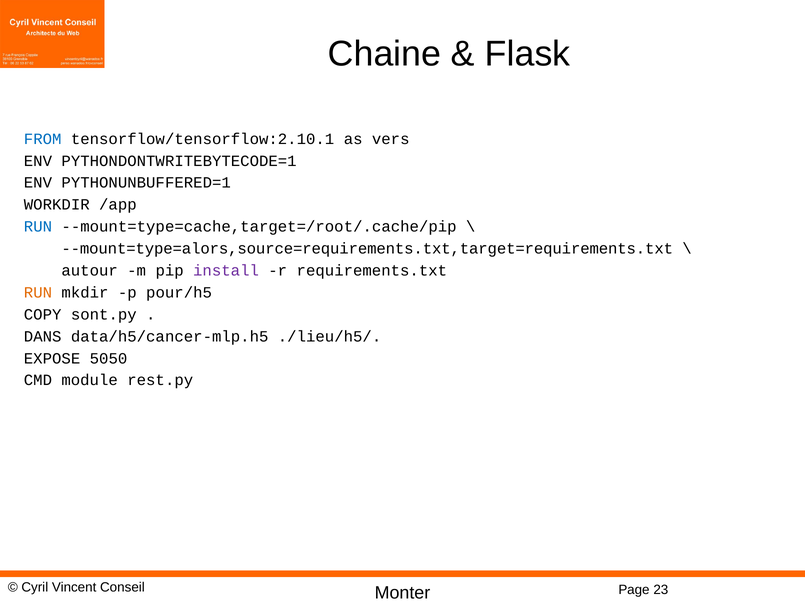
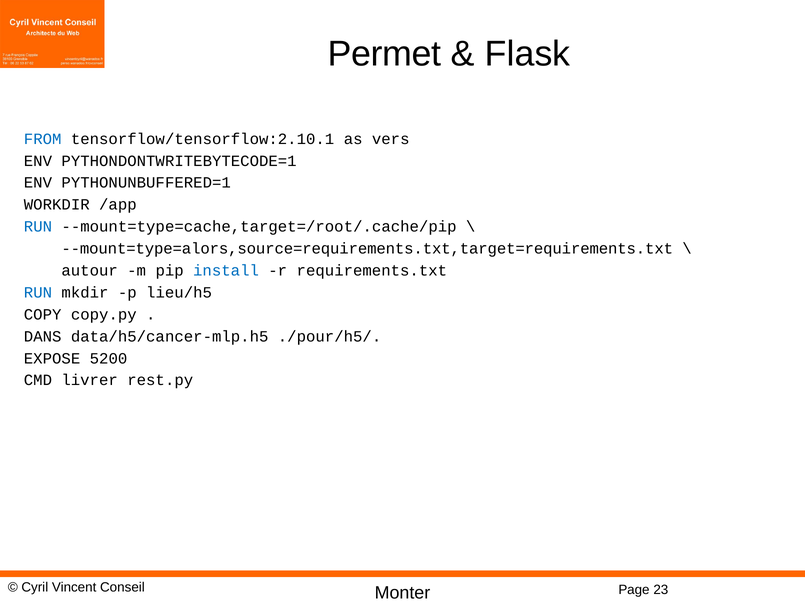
Chaine: Chaine -> Permet (385, 54)
install colour: purple -> blue (226, 270)
RUN colour: orange -> blue (38, 292)
pour/h5: pour/h5 -> lieu/h5 (179, 292)
sont.py: sont.py -> copy.py (104, 314)
./lieu/h5/: ./lieu/h5/ -> ./pour/h5/ (330, 336)
5050: 5050 -> 5200 (109, 358)
module: module -> livrer (90, 380)
